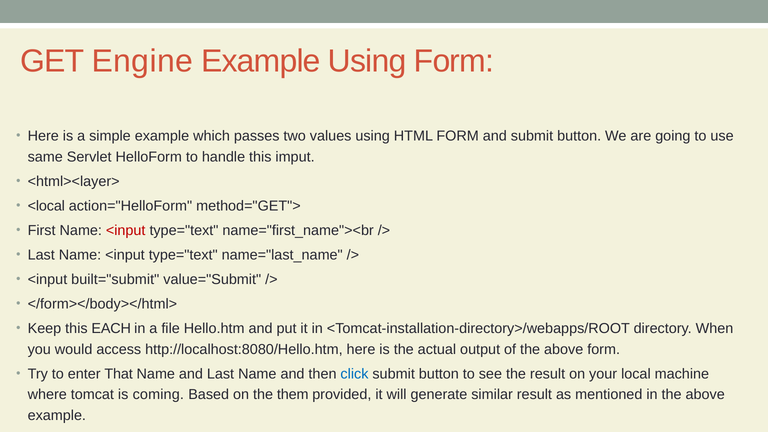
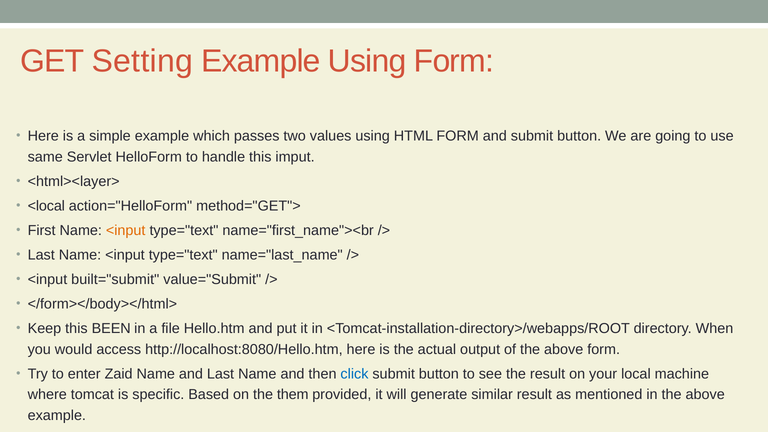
Engine: Engine -> Setting (142, 61)
<input colour: red -> orange (126, 230)
EACH: EACH -> BEEN (111, 329)
That: That -> Zaid (119, 374)
coming: coming -> specific (158, 395)
